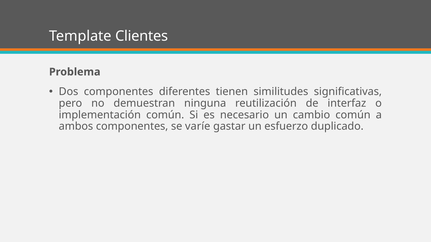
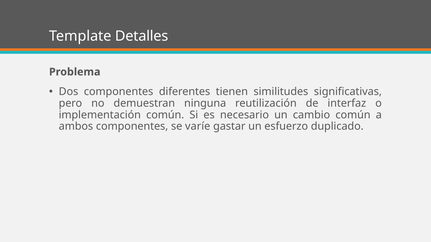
Clientes: Clientes -> Detalles (142, 36)
